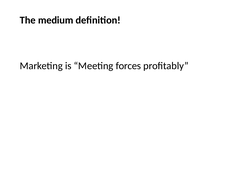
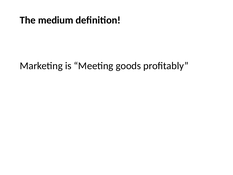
forces: forces -> goods (128, 66)
